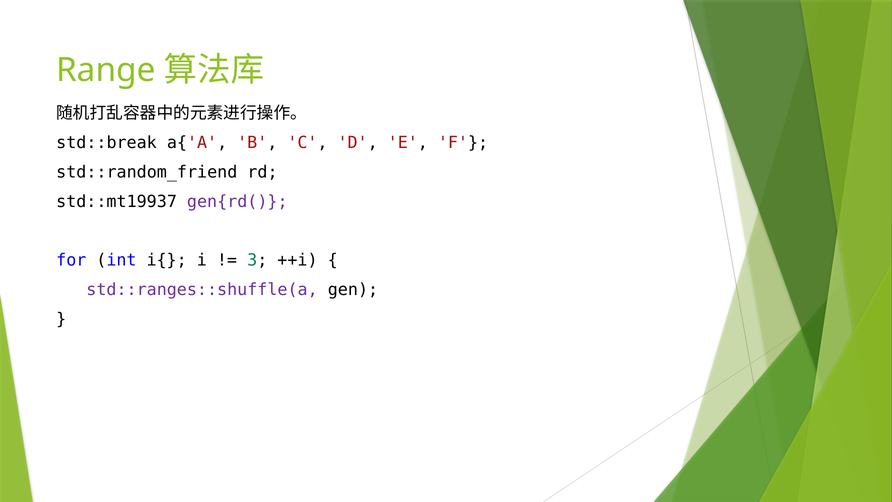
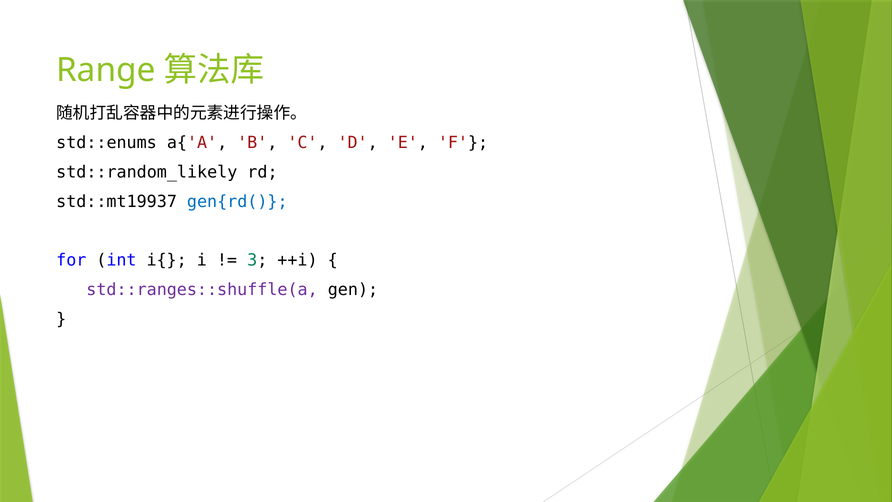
std::break: std::break -> std::enums (107, 143)
std::random_friend: std::random_friend -> std::random_likely (147, 172)
gen{rd( colour: purple -> blue (237, 201)
